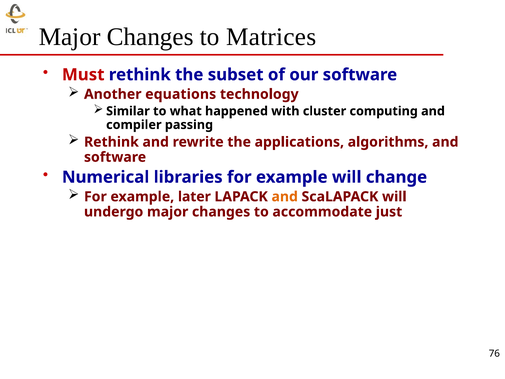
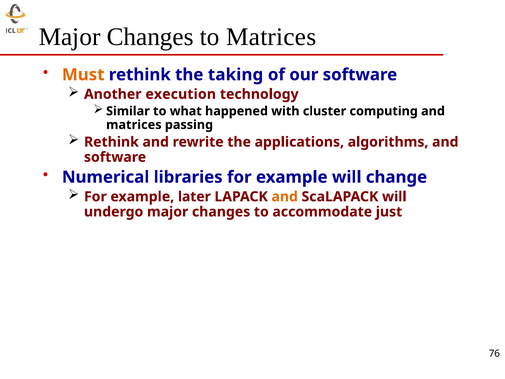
Must colour: red -> orange (83, 75)
subset: subset -> taking (236, 75)
equations: equations -> execution (181, 94)
compiler: compiler -> matrices (134, 125)
